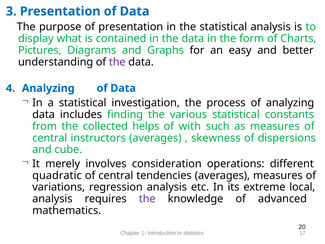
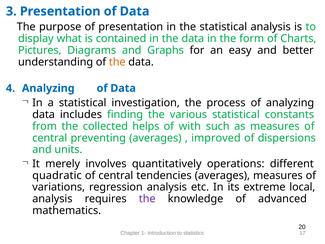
the colour: purple -> orange (117, 62)
instructors: instructors -> preventing (98, 138)
skewness: skewness -> improved (216, 138)
cube: cube -> units (68, 149)
consideration: consideration -> quantitatively (167, 164)
